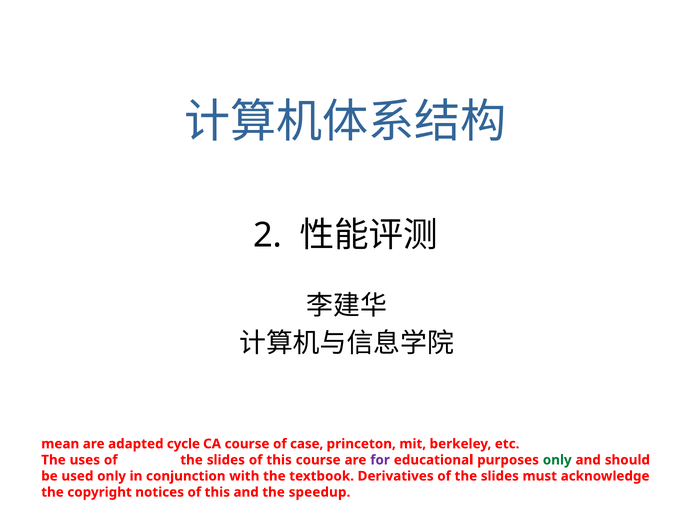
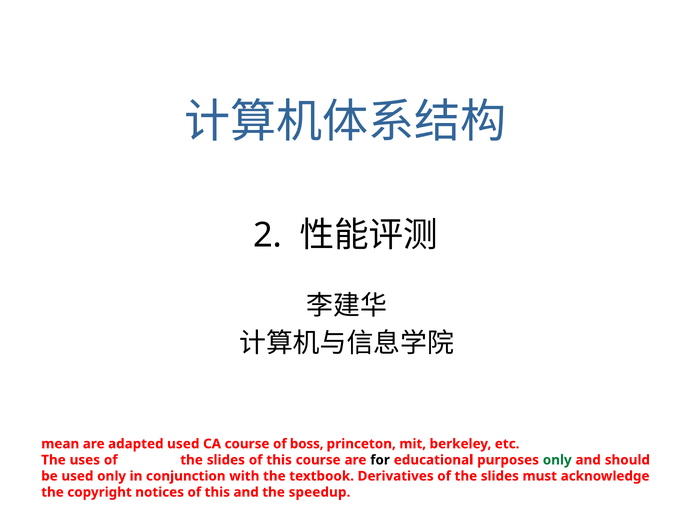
adapted cycle: cycle -> used (183, 444)
case: case -> boss (307, 444)
for colour: purple -> black (380, 460)
